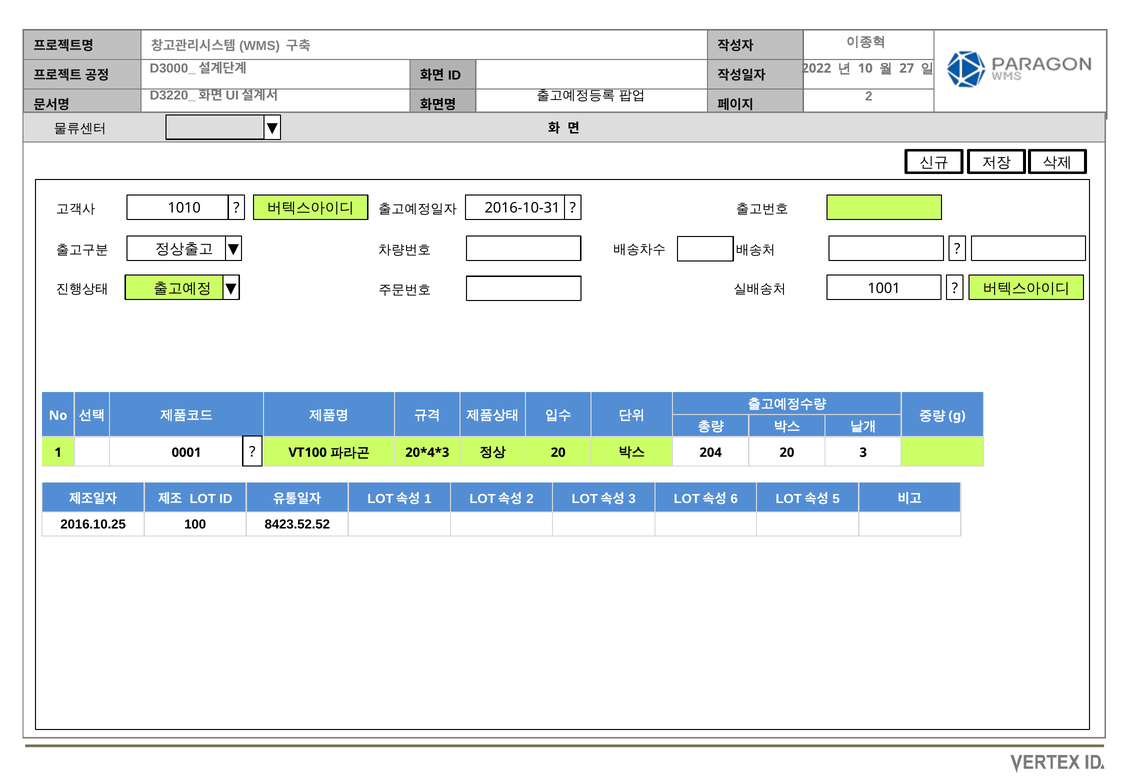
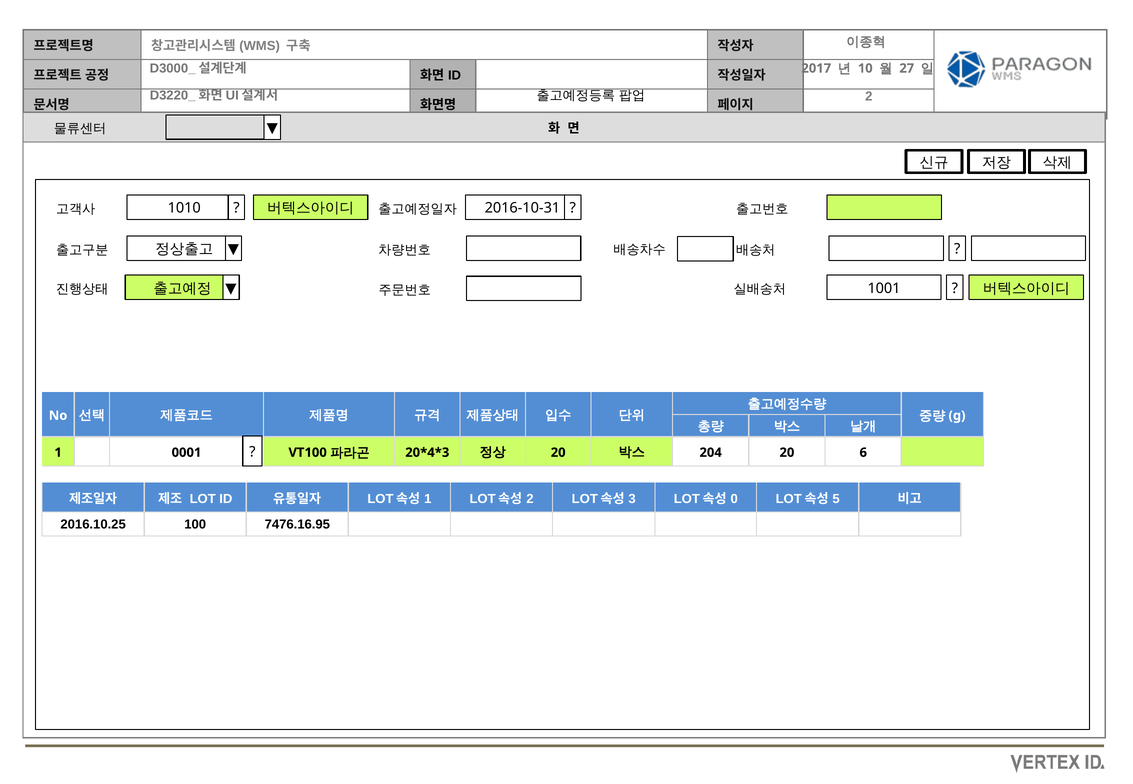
2022: 2022 -> 2017 (816, 68)
20 3: 3 -> 6 (863, 453)
6: 6 -> 0 (734, 499)
8423.52.52: 8423.52.52 -> 7476.16.95 (297, 525)
